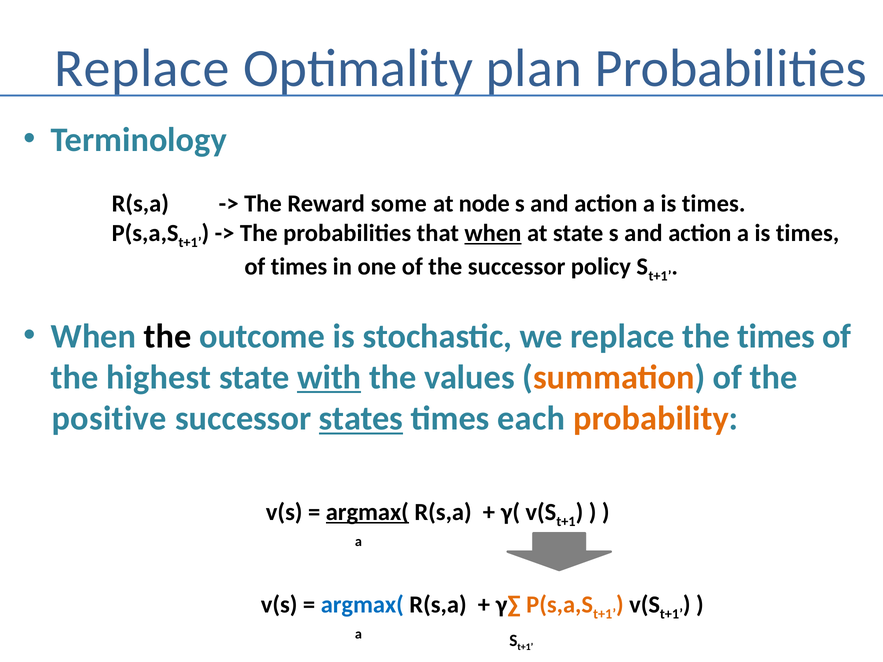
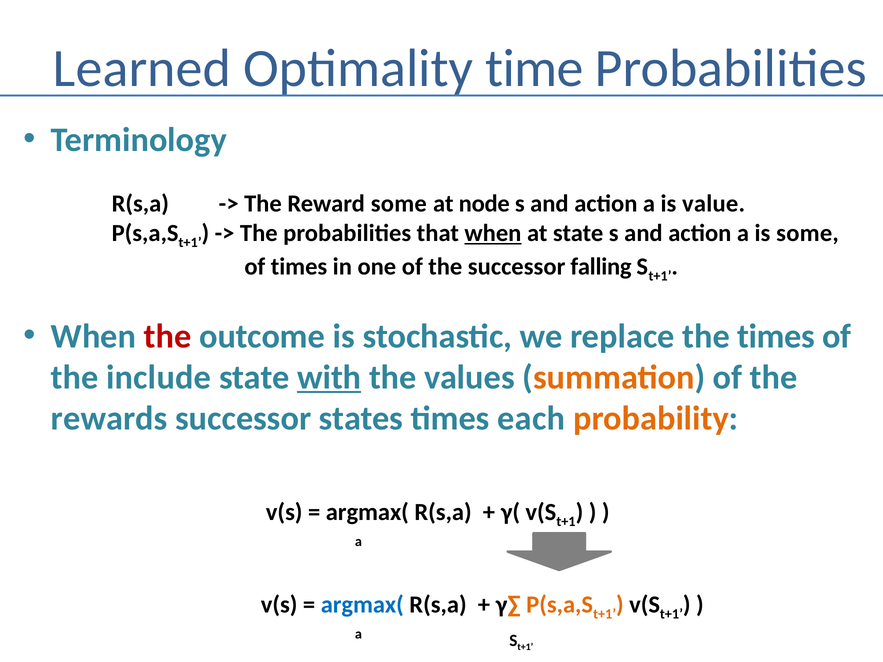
Replace: Replace -> Learned (142, 69)
plan: plan -> time (534, 69)
times: times -> value (714, 204)
times: times -> some (808, 233)
policy: policy -> falling (601, 267)
the colour: black -> red (168, 336)
highest: highest -> include (159, 378)
positive: positive -> rewards (109, 419)
states underline: present -> none (361, 419)
argmax( underline: present -> none (367, 512)
